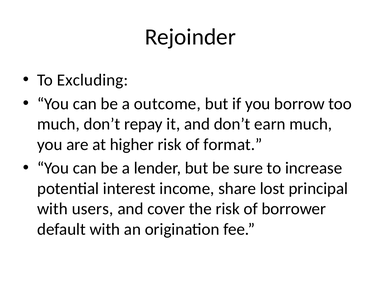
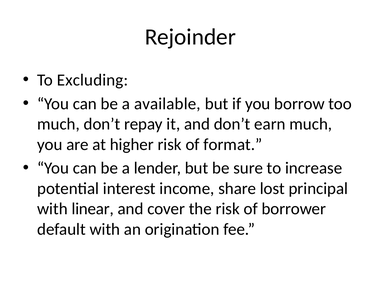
outcome: outcome -> available (167, 104)
users: users -> linear (93, 209)
